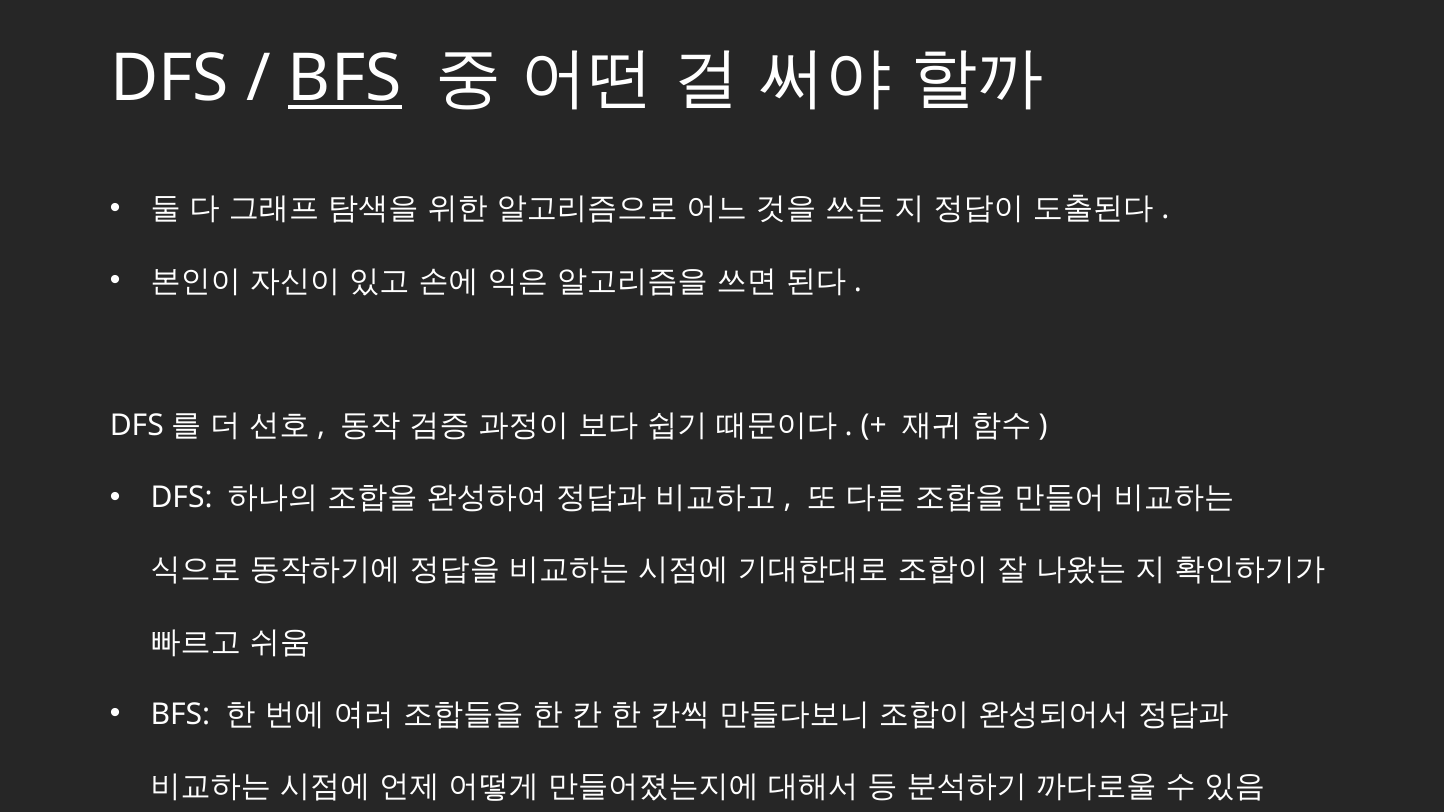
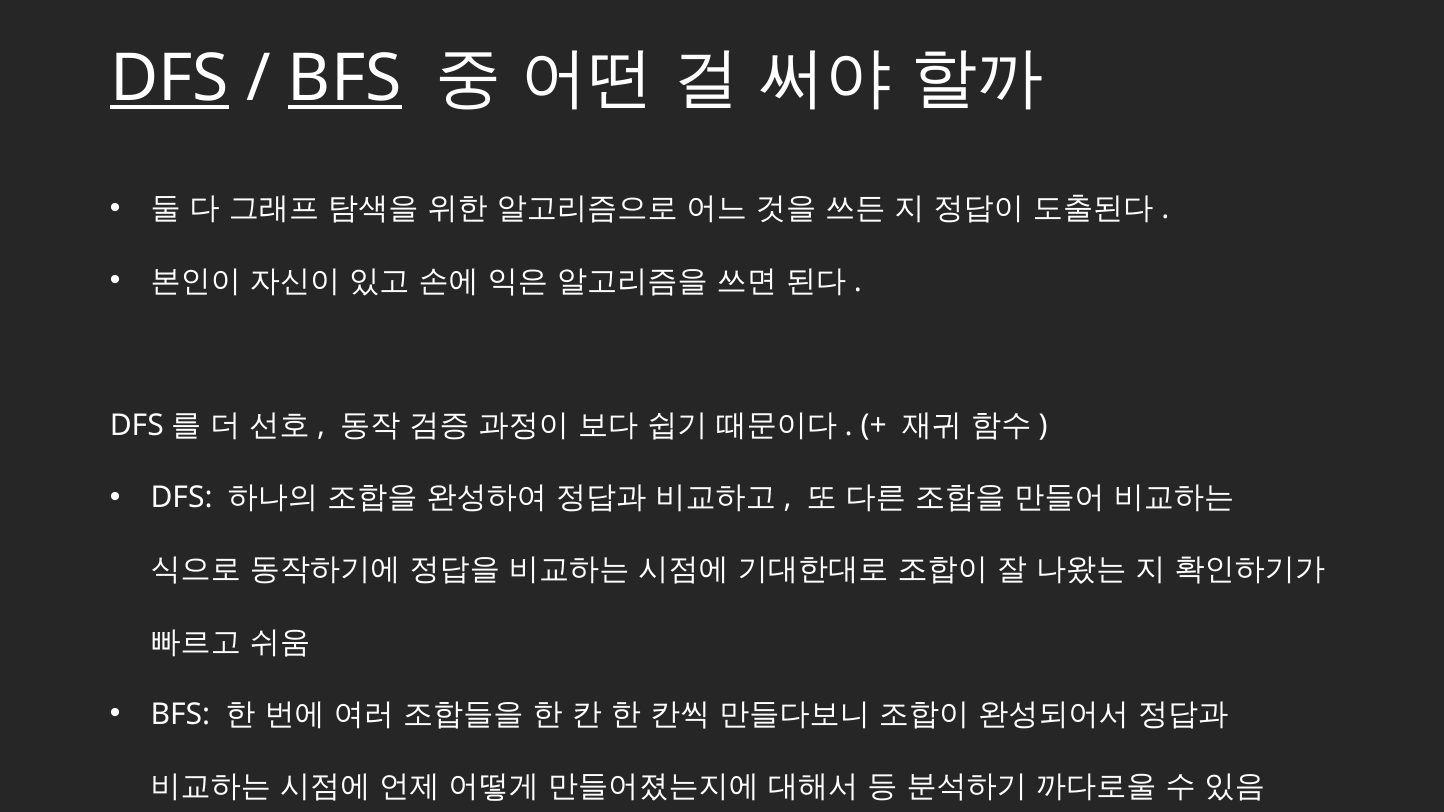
DFS underline: none -> present (170, 79)
